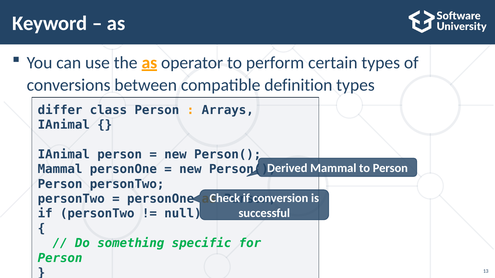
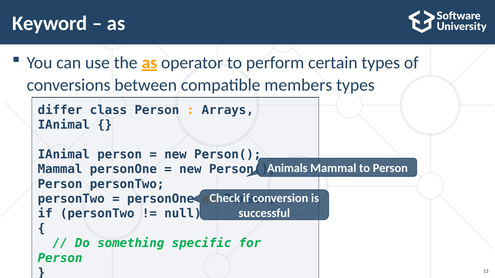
definition: definition -> members (298, 85)
Derived: Derived -> Animals (287, 168)
